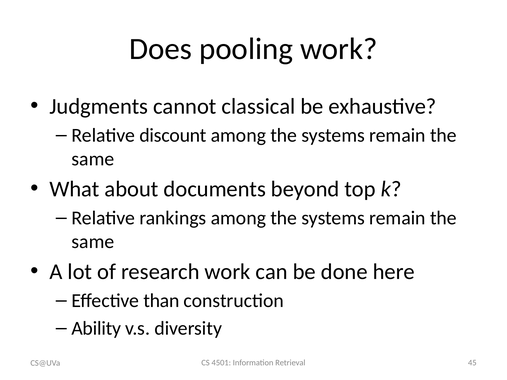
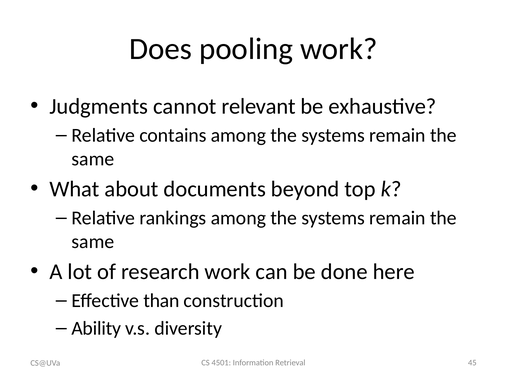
classical: classical -> relevant (259, 106)
discount: discount -> contains (173, 135)
